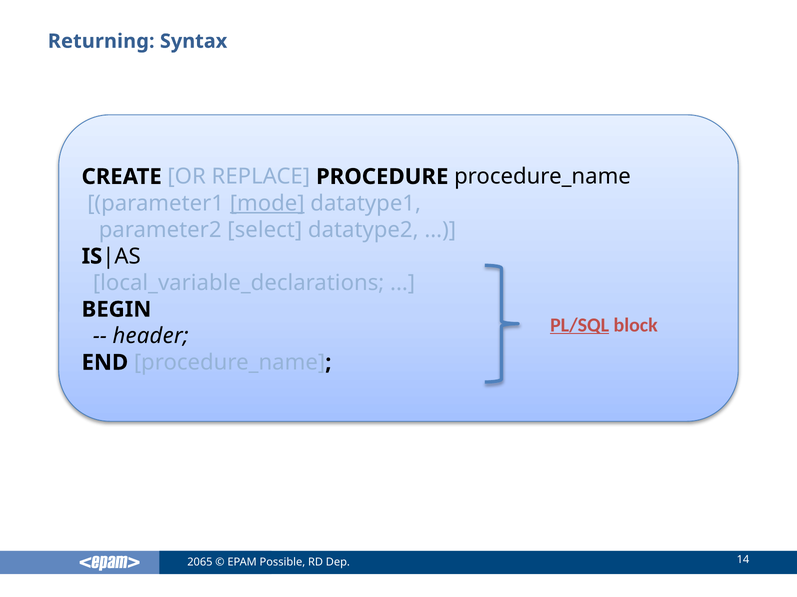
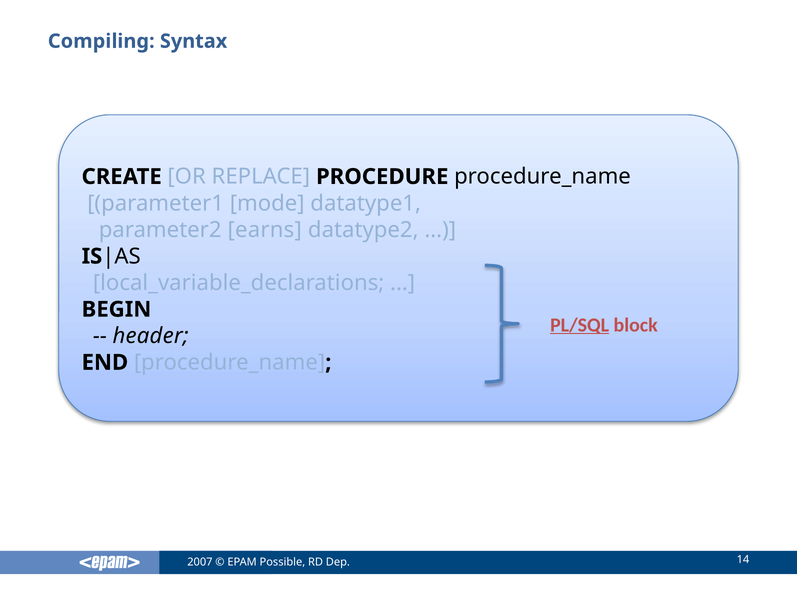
Returning: Returning -> Compiling (101, 41)
mode underline: present -> none (267, 203)
select: select -> earns (265, 230)
2065: 2065 -> 2007 (200, 563)
